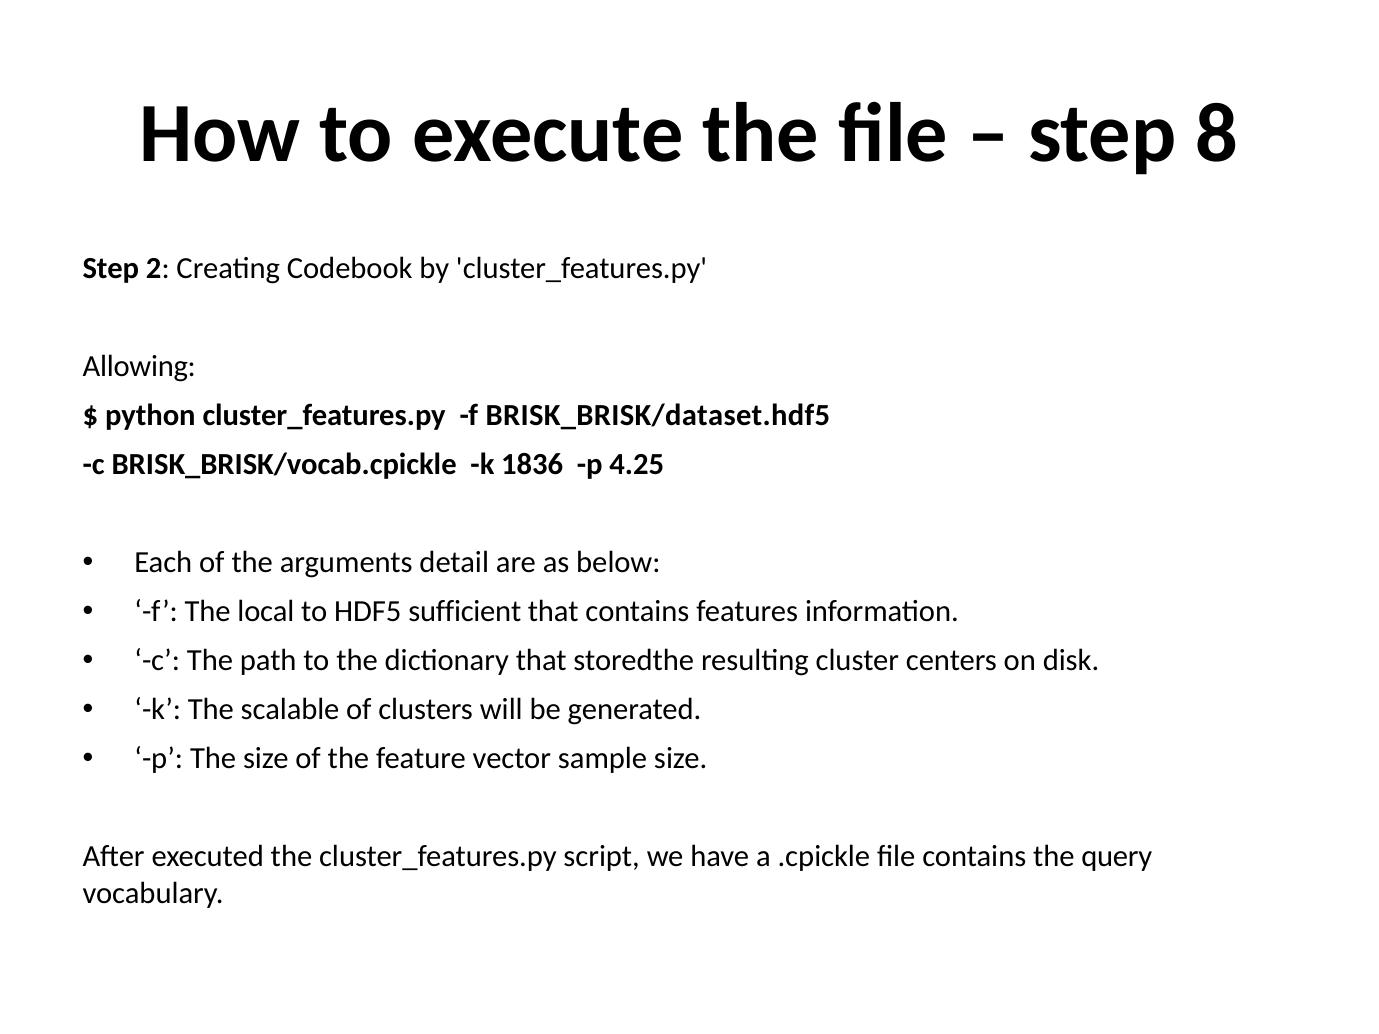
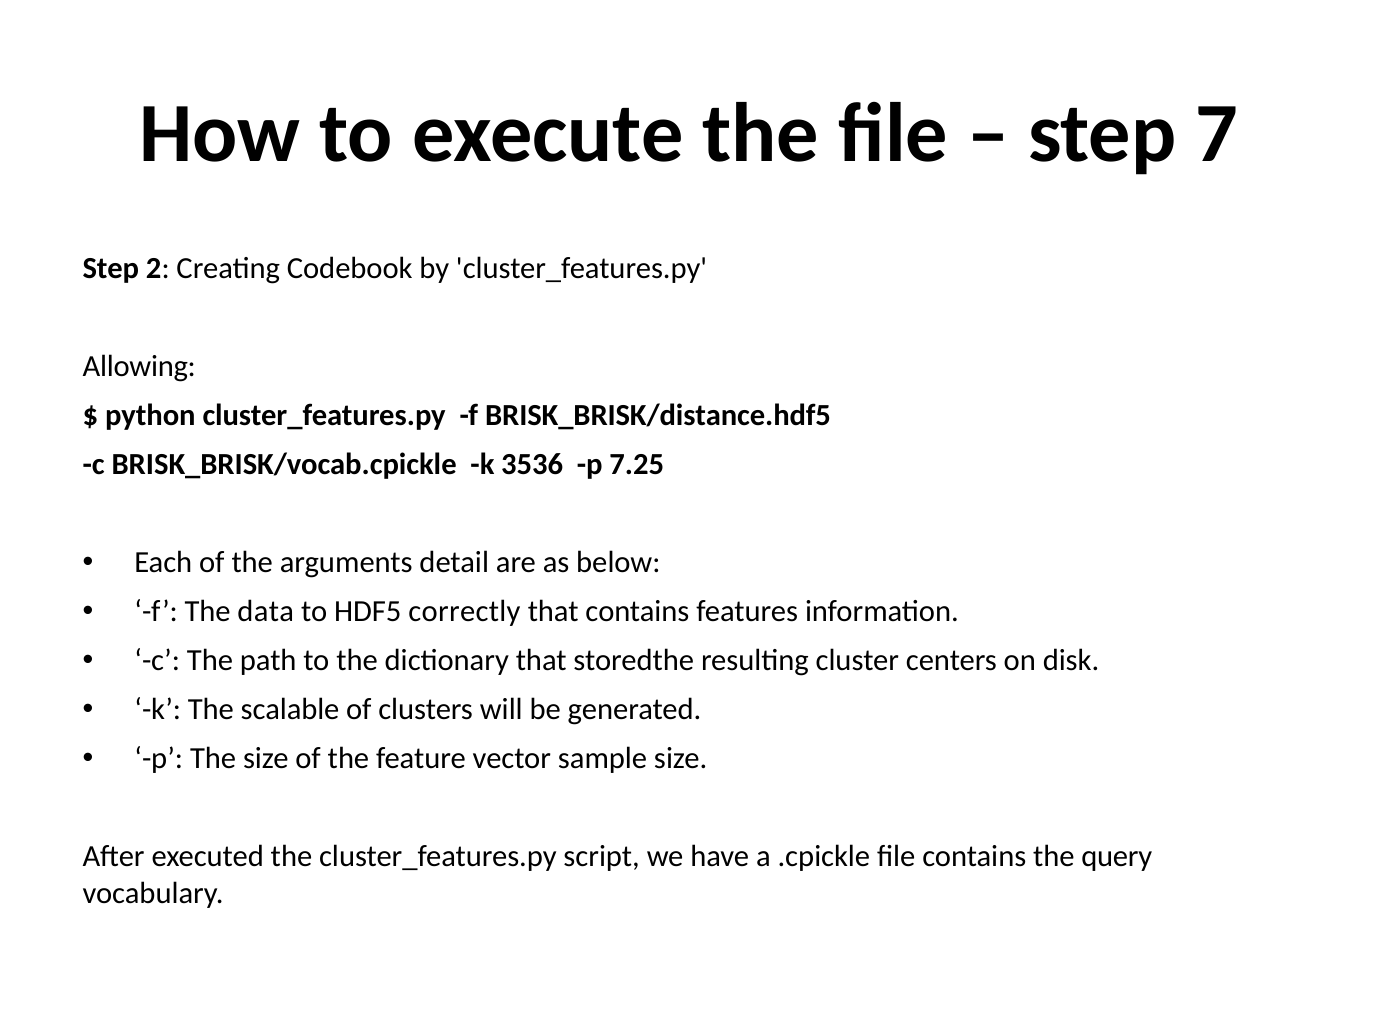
8: 8 -> 7 (1217, 133)
BRISK_BRISK/dataset.hdf5: BRISK_BRISK/dataset.hdf5 -> BRISK_BRISK/distance.hdf5 (658, 416)
1836: 1836 -> 3536 (532, 465)
4.25: 4.25 -> 7.25 (637, 465)
local: local -> data (266, 612)
sufficient: sufficient -> correctly (464, 612)
